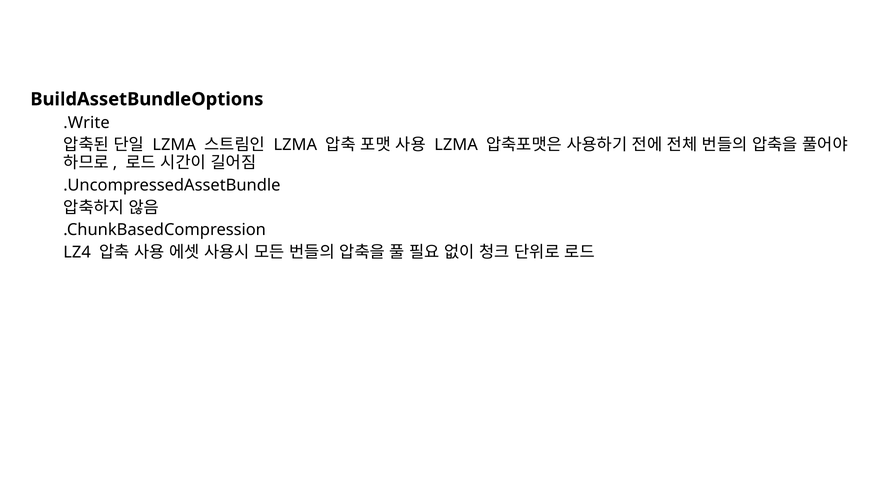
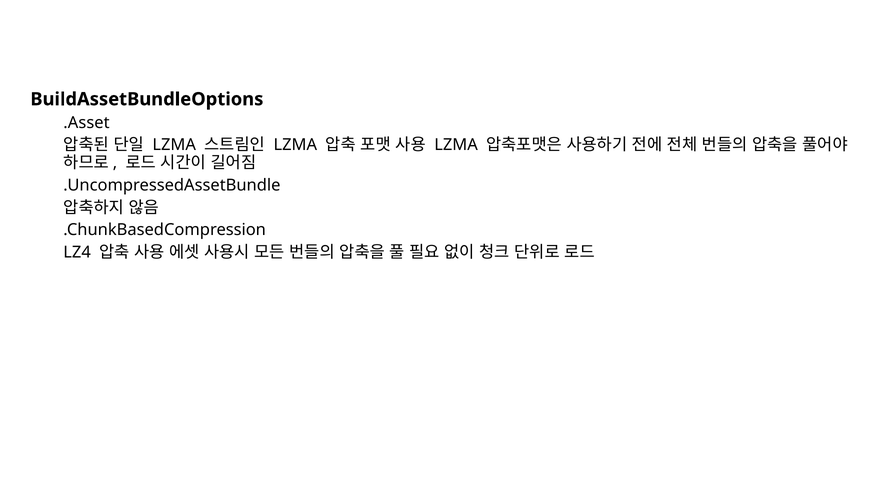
.Write: .Write -> .Asset (87, 123)
